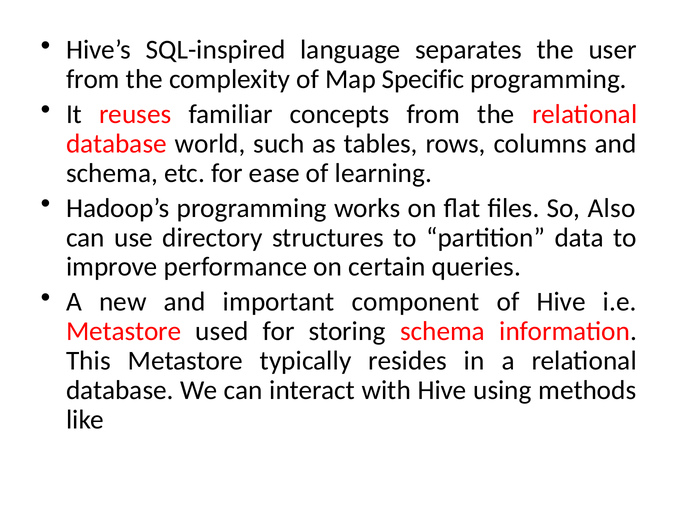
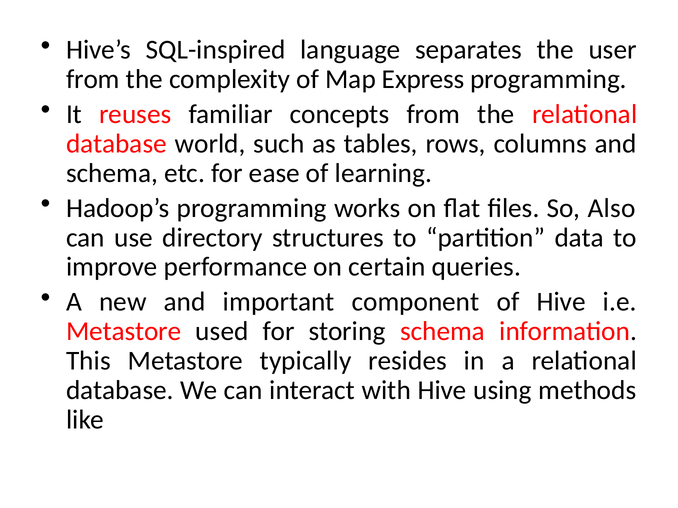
Specific: Specific -> Express (423, 79)
